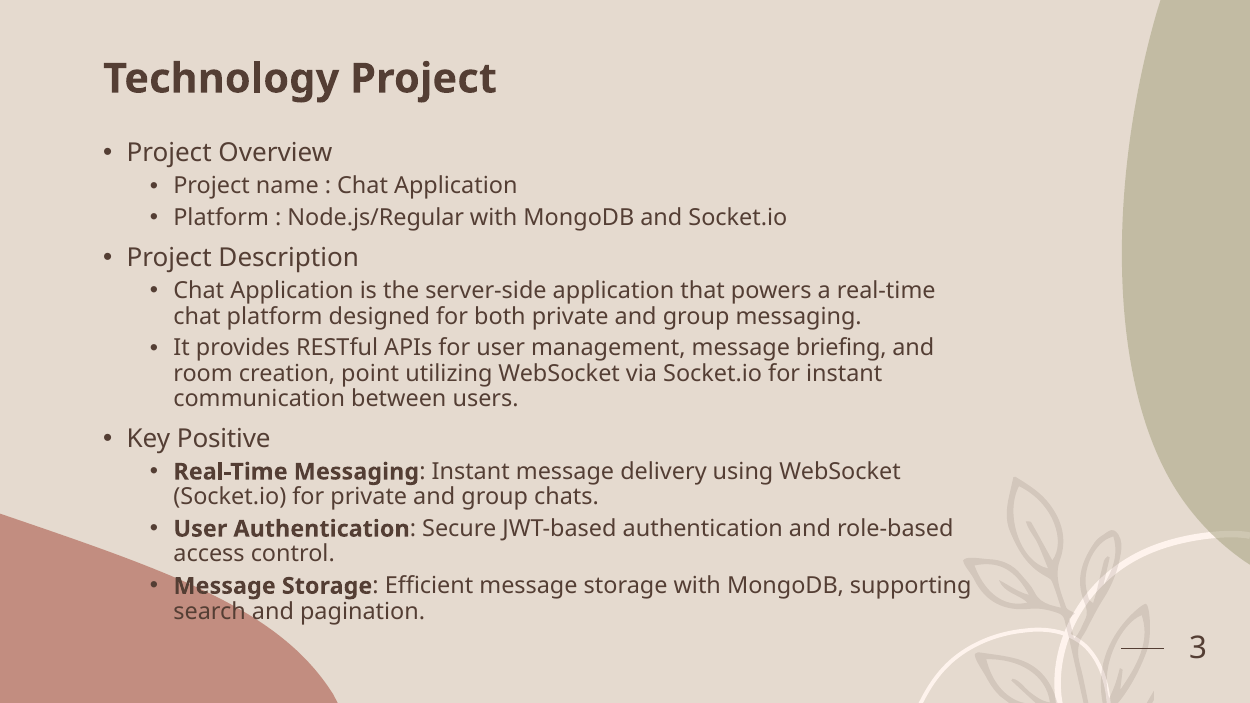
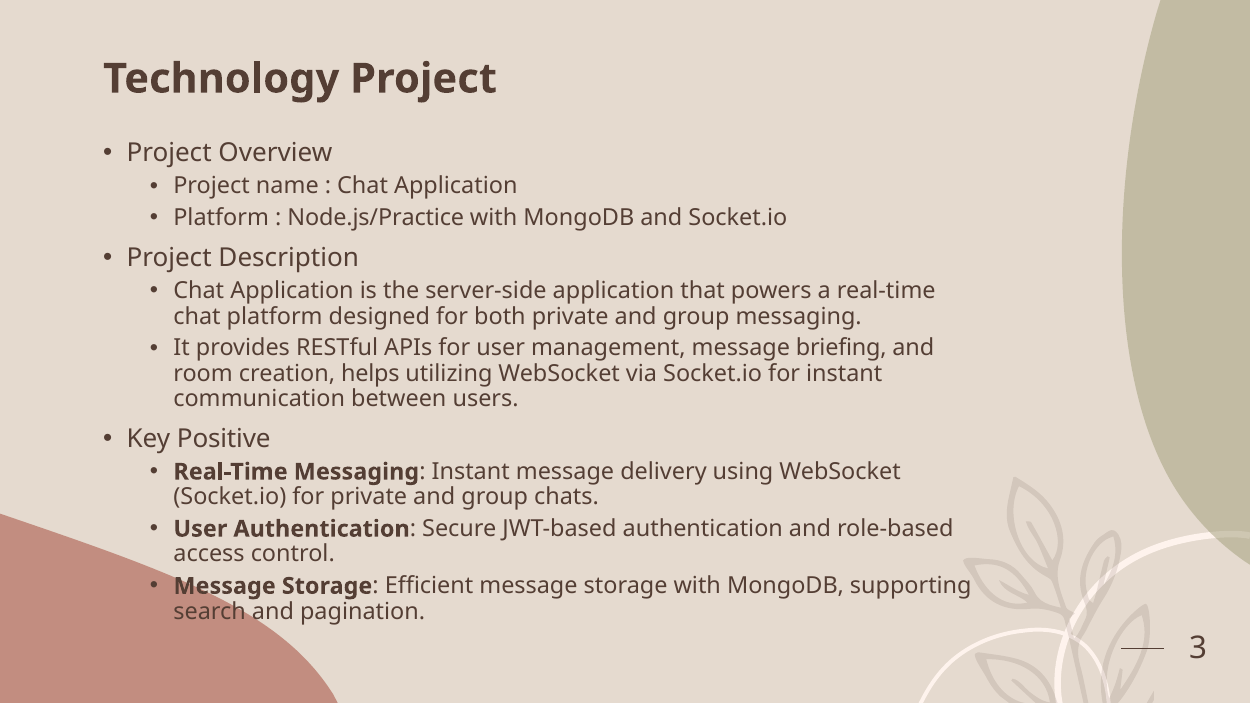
Node.js/Regular: Node.js/Regular -> Node.js/Practice (376, 218)
point: point -> helps (370, 374)
